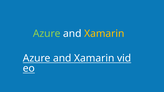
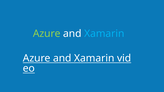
Xamarin colour: yellow -> light blue (104, 34)
